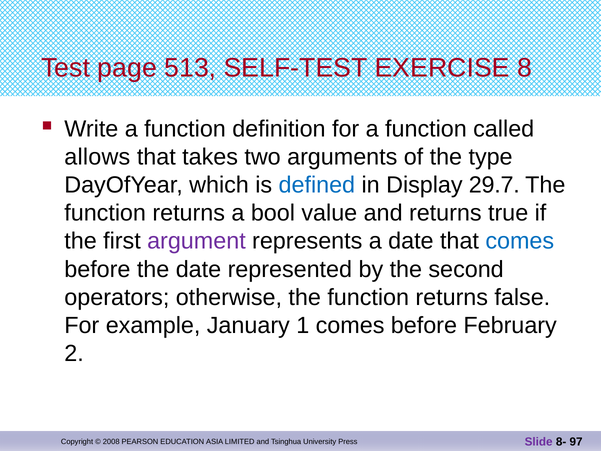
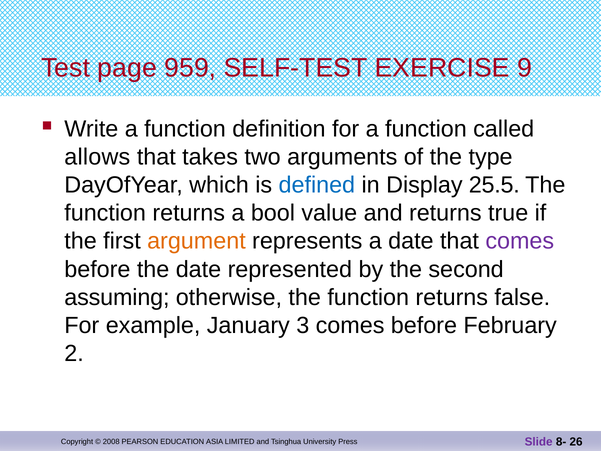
513: 513 -> 959 (190, 68)
8: 8 -> 9 (525, 68)
29.7: 29.7 -> 25.5 (494, 185)
argument colour: purple -> orange (196, 241)
comes colour: blue -> purple (520, 241)
operators: operators -> assuming (117, 297)
1: 1 -> 3 (303, 325)
97: 97 -> 26 (576, 442)
